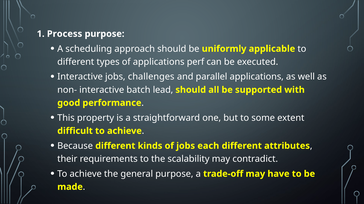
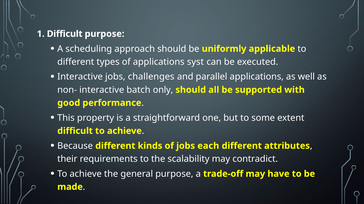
1 Process: Process -> Difficult (65, 34)
perf: perf -> syst (195, 62)
lead: lead -> only (163, 90)
